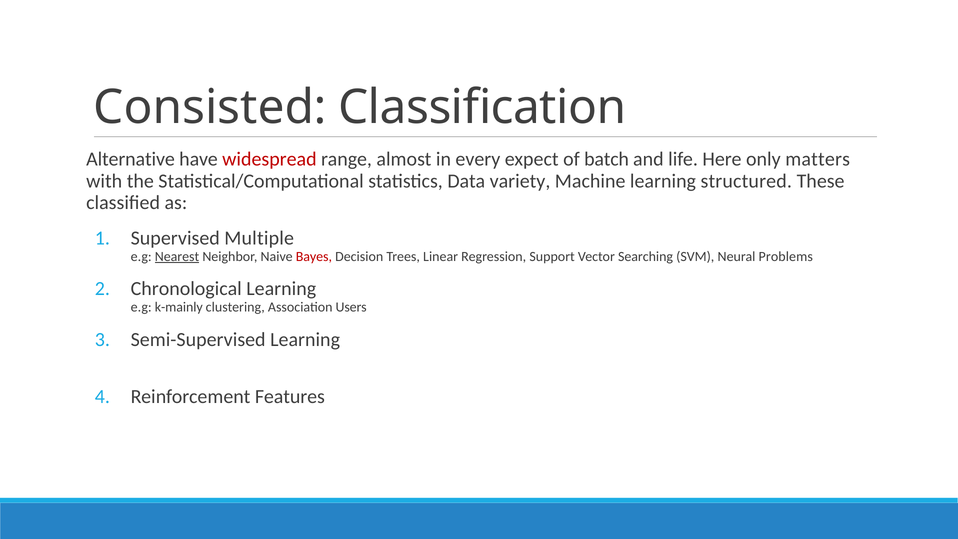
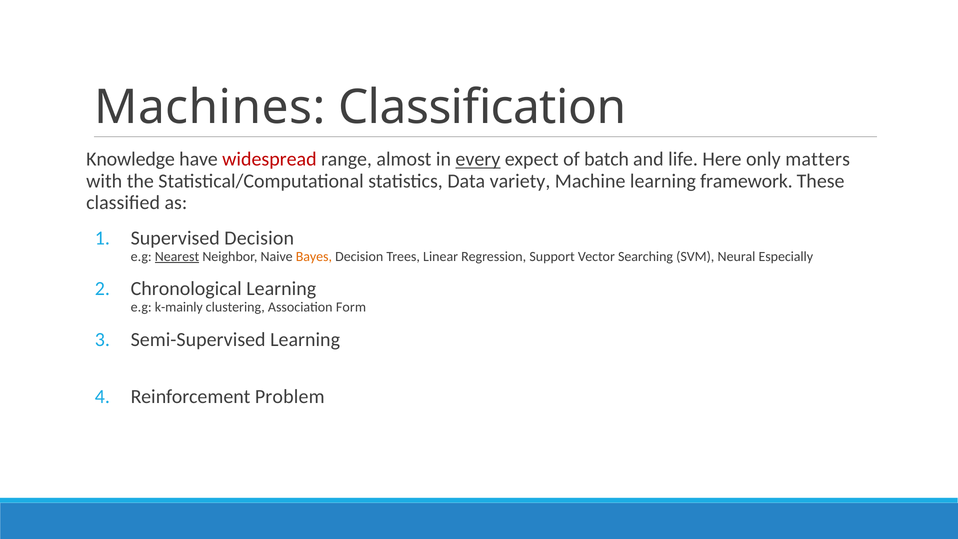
Consisted: Consisted -> Machines (210, 107)
Alternative: Alternative -> Knowledge (131, 159)
every underline: none -> present (478, 159)
structured: structured -> framework (746, 181)
Supervised Multiple: Multiple -> Decision (259, 238)
Bayes colour: red -> orange (314, 256)
Problems: Problems -> Especially (786, 256)
Users: Users -> Form (351, 307)
Features: Features -> Problem (290, 397)
